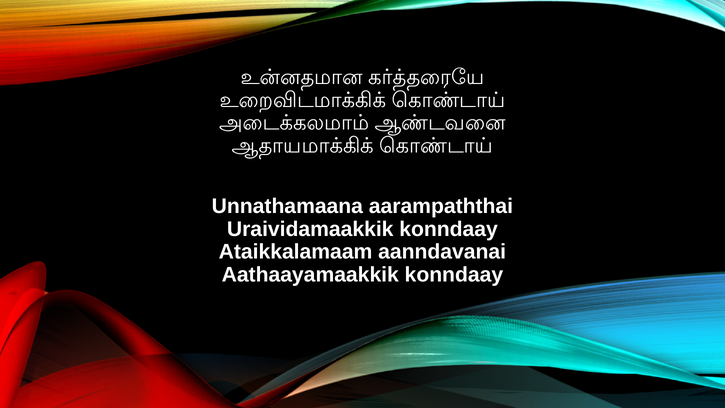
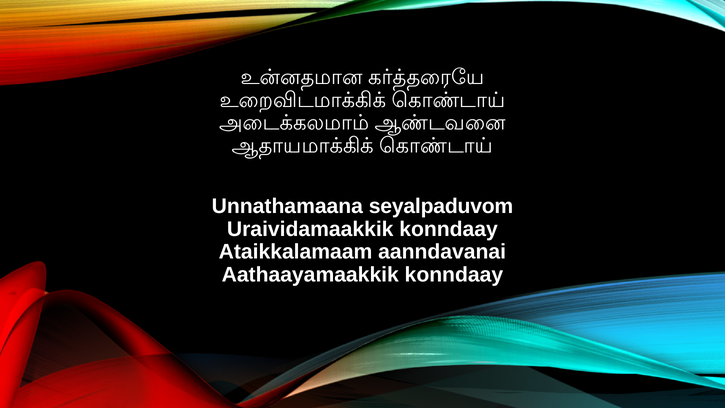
aarampaththai: aarampaththai -> seyalpaduvom (441, 206)
